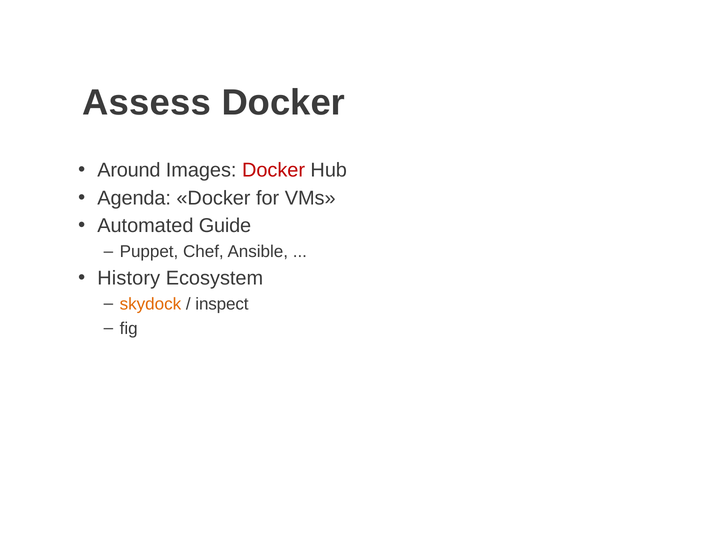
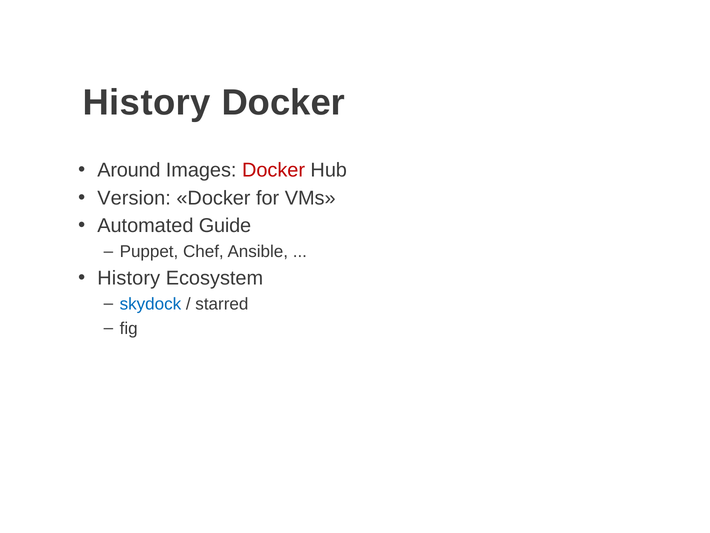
Assess: Assess -> History (147, 102)
Agenda: Agenda -> Version (134, 198)
skydock colour: orange -> blue (150, 304)
inspect: inspect -> starred (222, 304)
